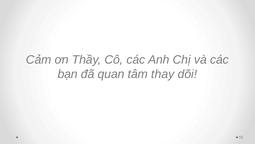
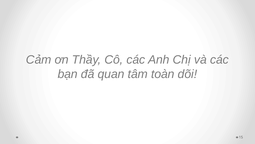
thay: thay -> toàn (163, 74)
